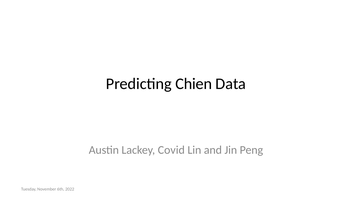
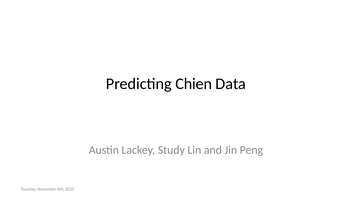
Covid: Covid -> Study (171, 150)
